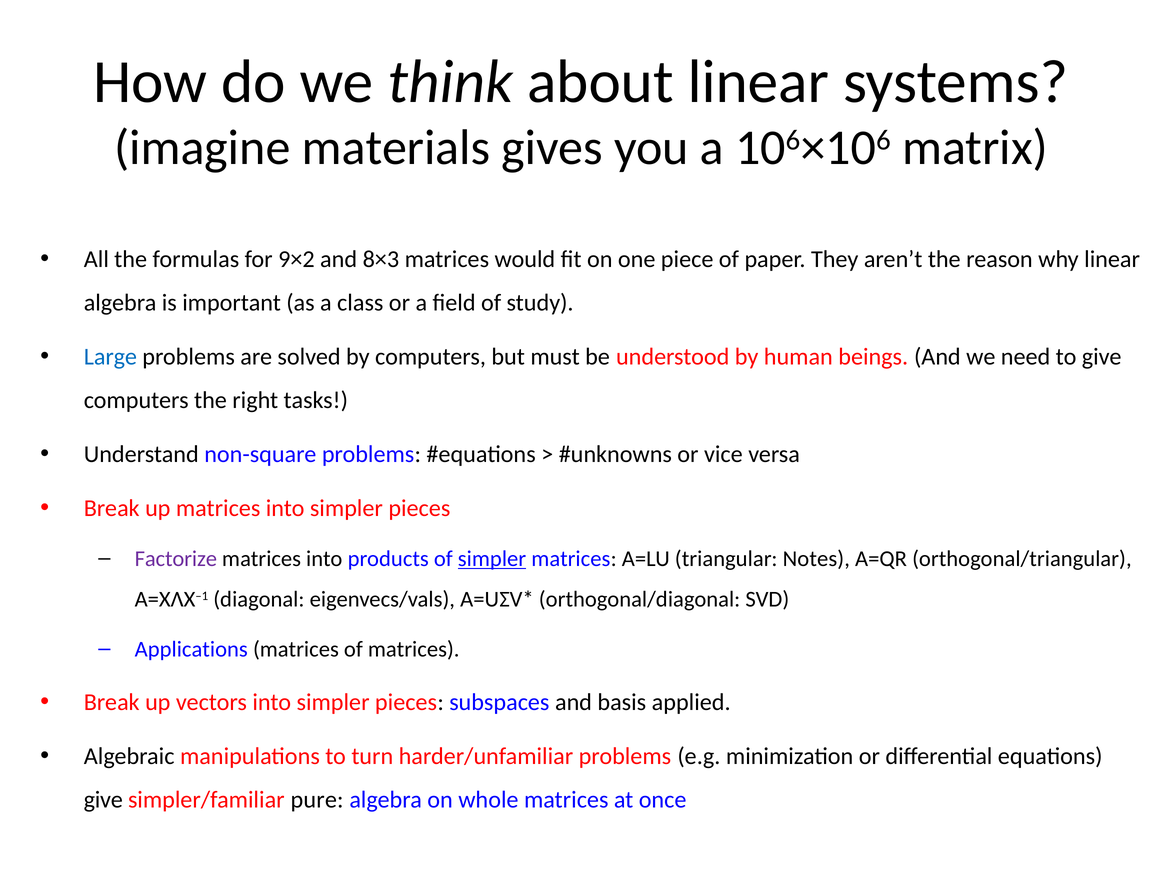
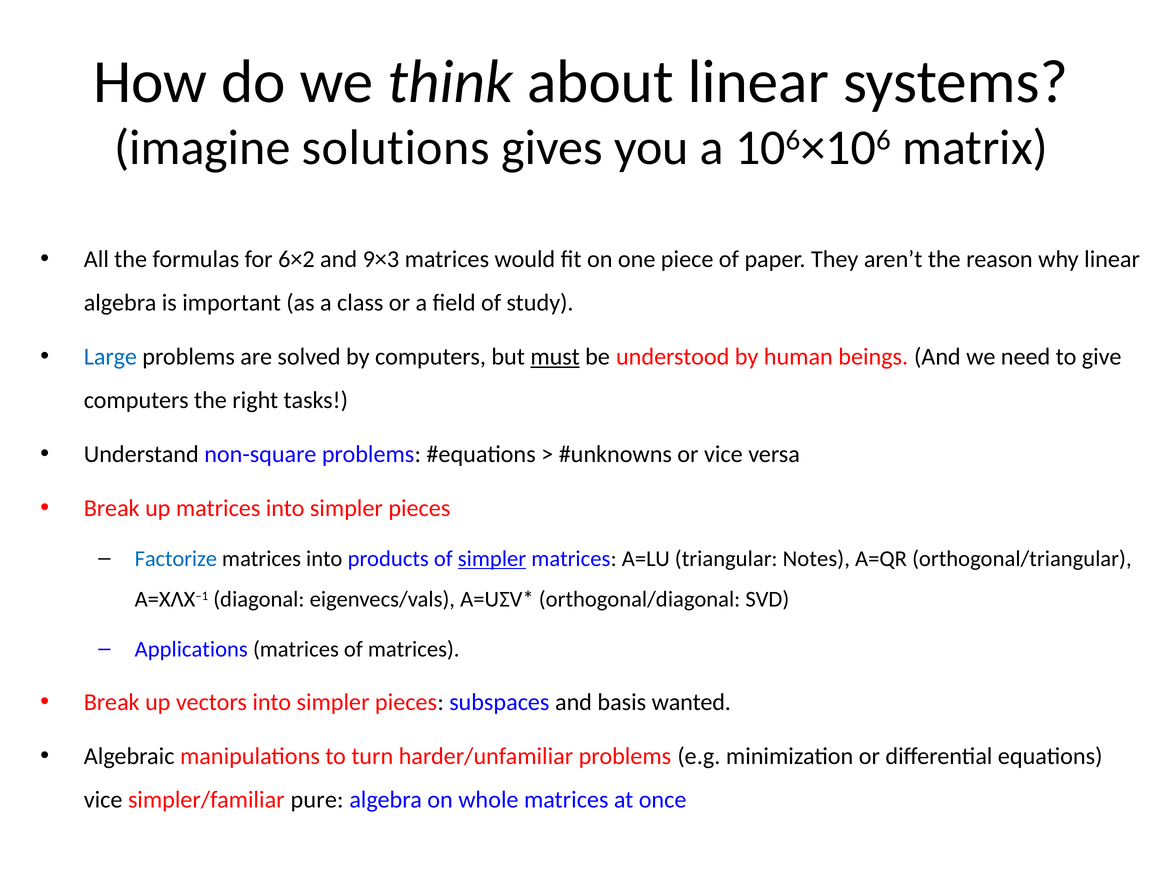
materials: materials -> solutions (396, 148)
9×2: 9×2 -> 6×2 (296, 259)
8×3: 8×3 -> 9×3 (381, 259)
must underline: none -> present (555, 357)
Factorize colour: purple -> blue (176, 558)
applied: applied -> wanted (691, 702)
give: give -> vice (103, 799)
